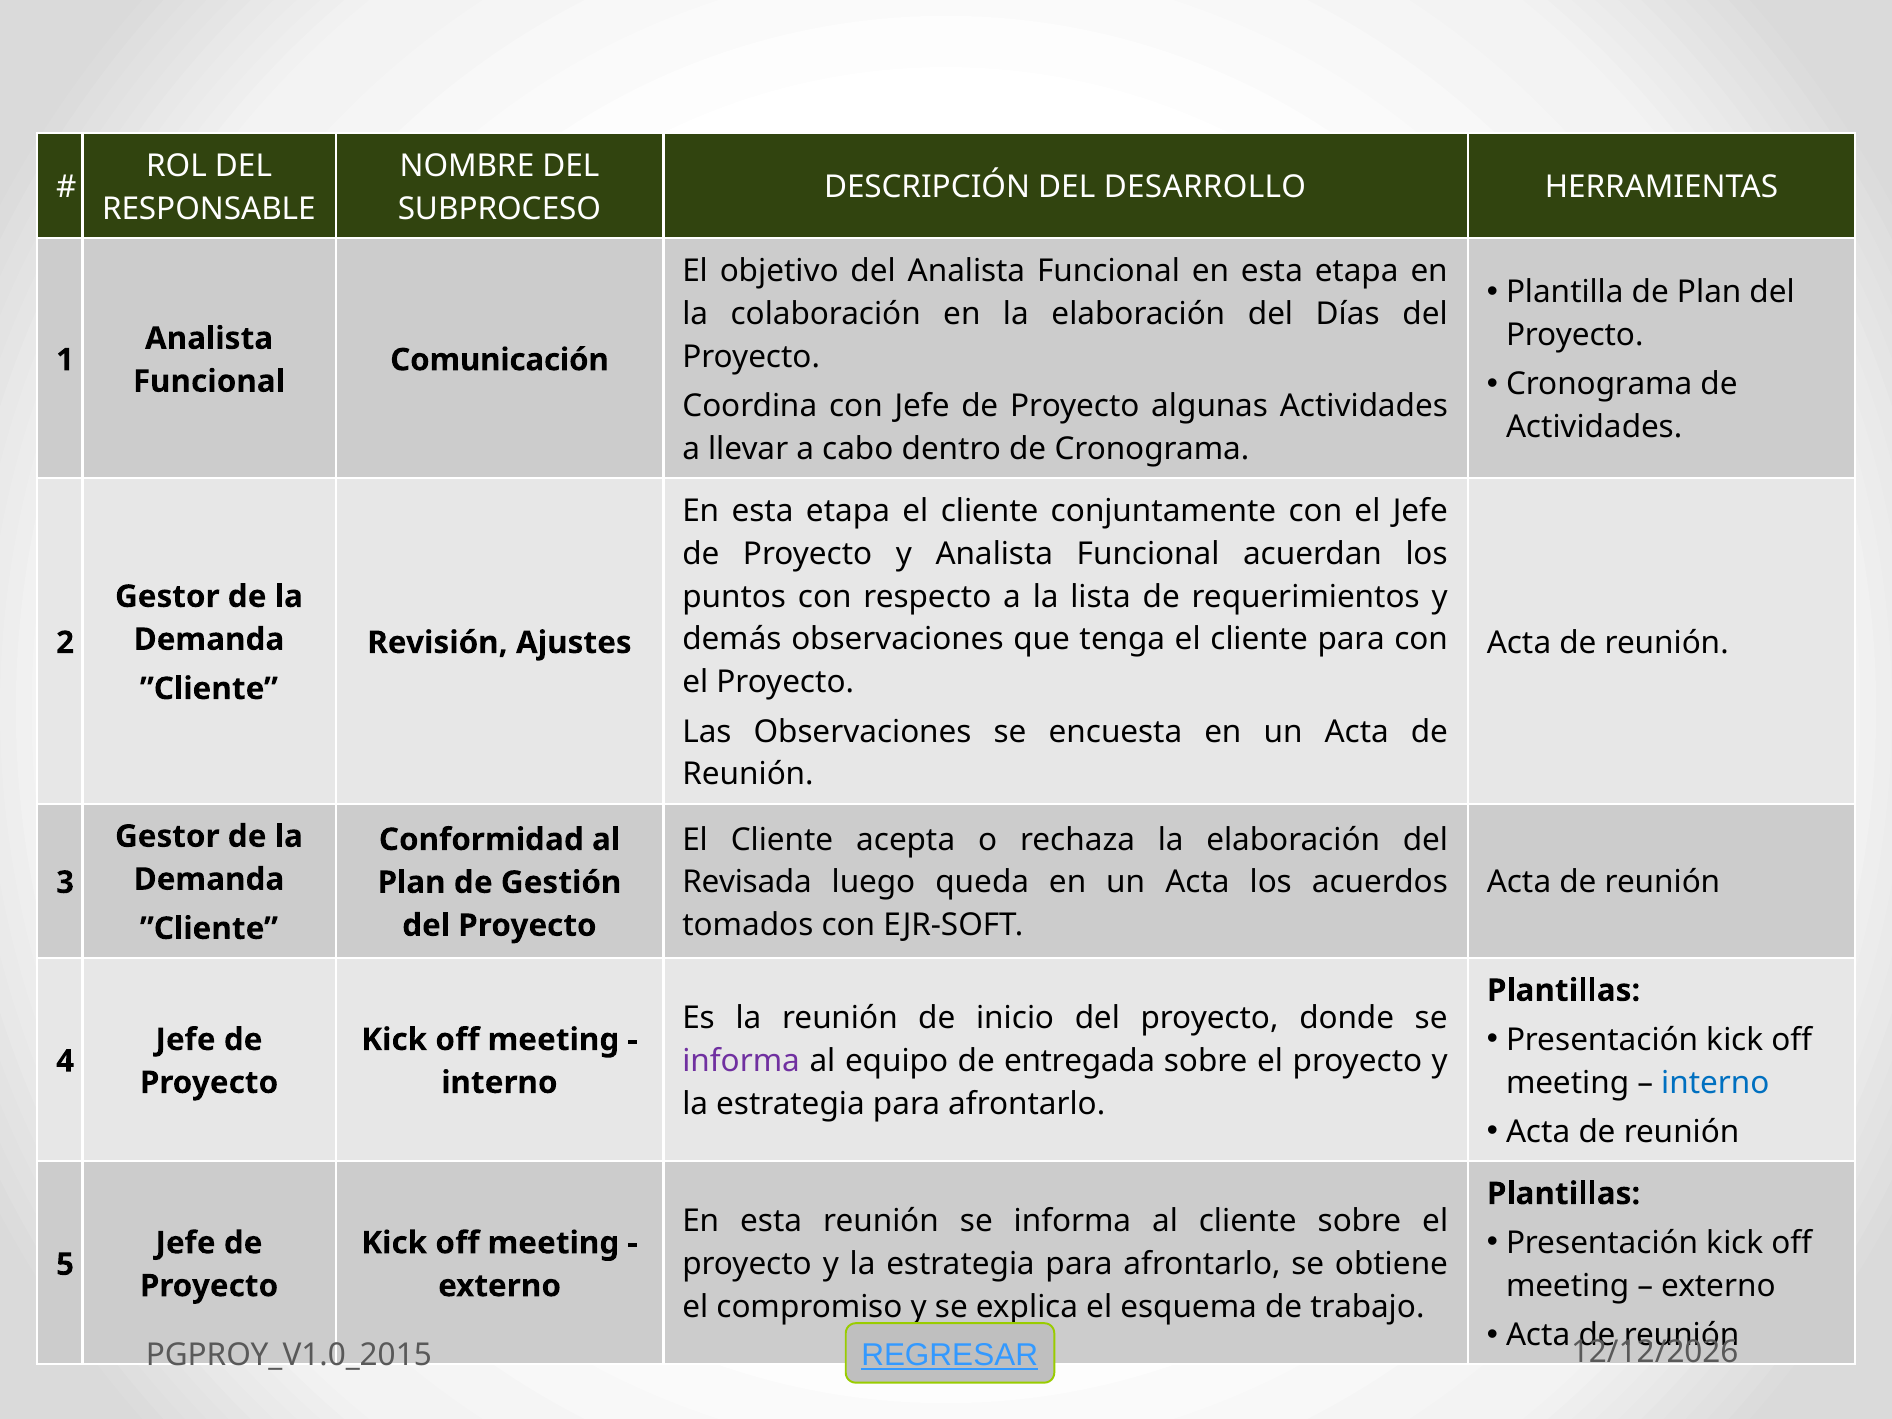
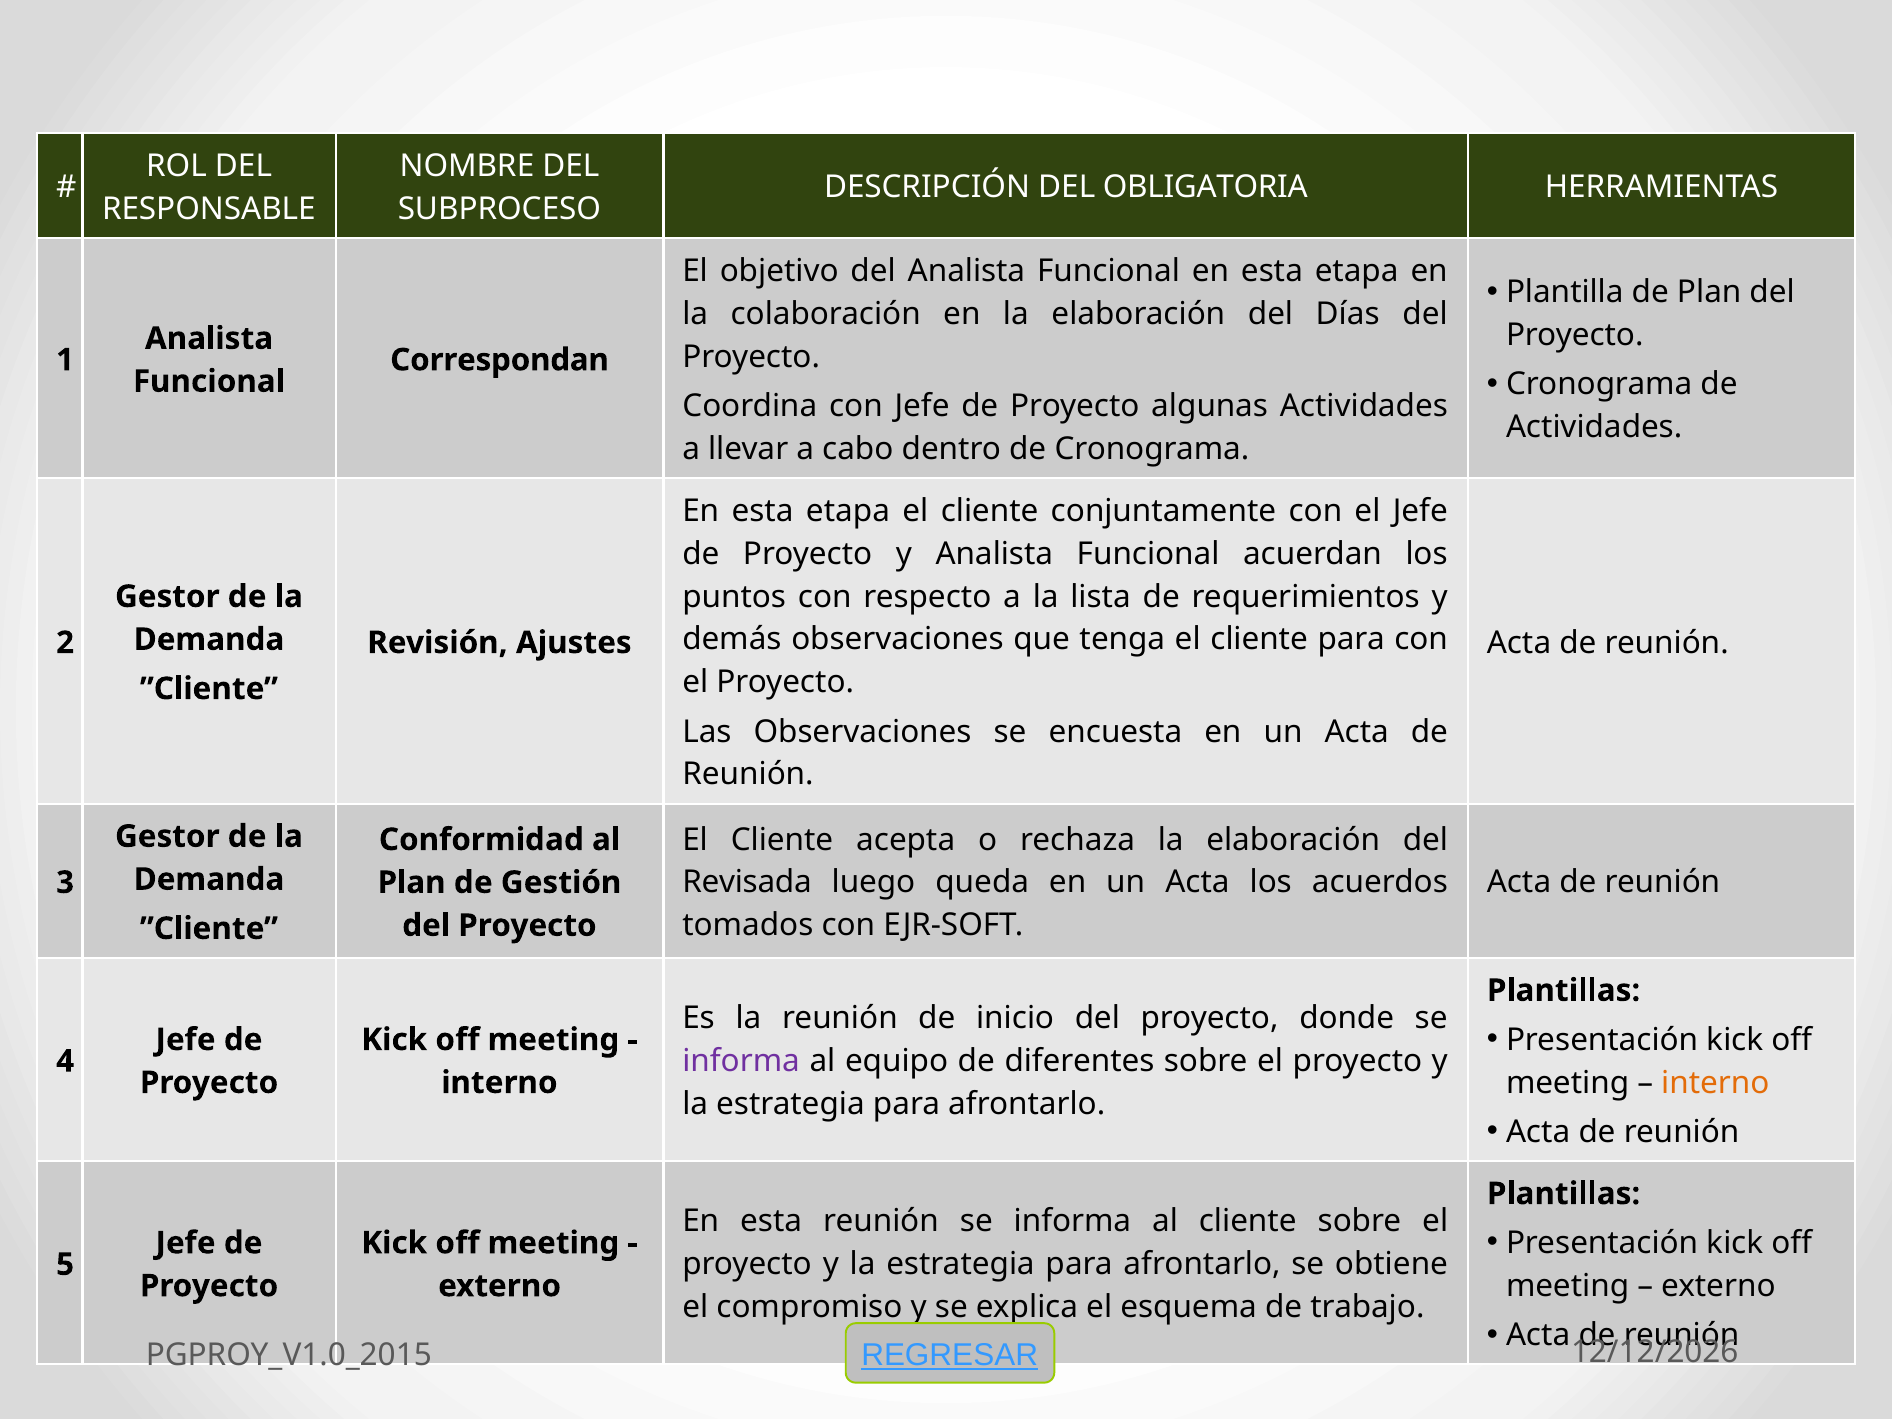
DESARROLLO: DESARROLLO -> OBLIGATORIA (1205, 188)
Comunicación: Comunicación -> Correspondan (500, 360)
entregada: entregada -> diferentes (1079, 1061)
interno colour: blue -> orange (1715, 1083)
